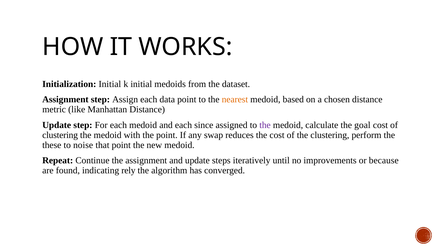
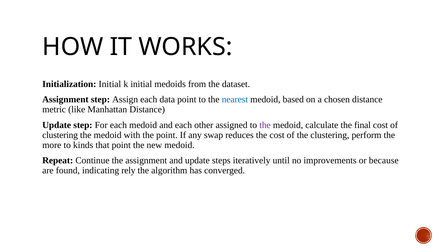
nearest colour: orange -> blue (235, 99)
since: since -> other (204, 125)
goal: goal -> final (363, 125)
these: these -> more (52, 145)
noise: noise -> kinds (83, 145)
